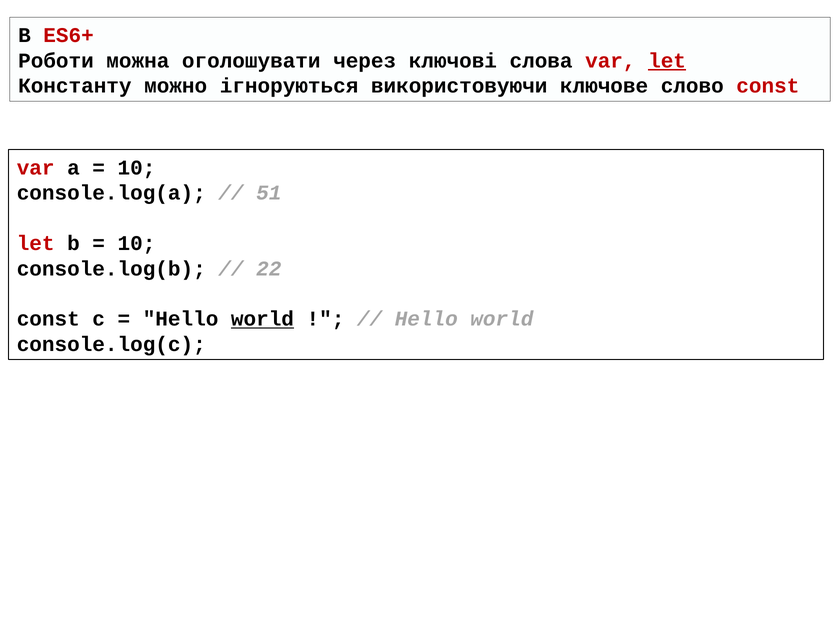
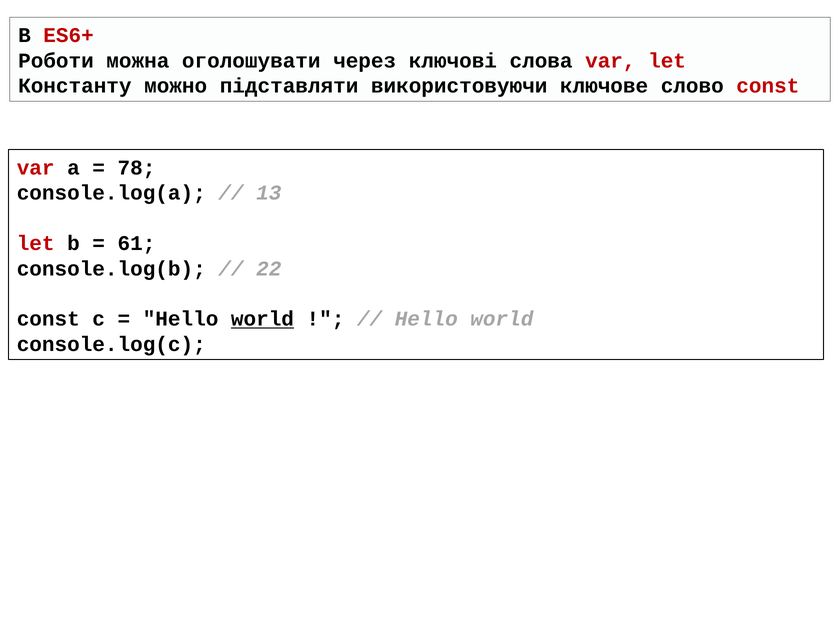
let underline: present -> none (667, 61)
ігноруються: ігноруються -> підставляти (289, 86)
10: 10 -> 78 (136, 168)
51: 51 -> 13 (269, 193)
10: 10 -> 61 (136, 243)
